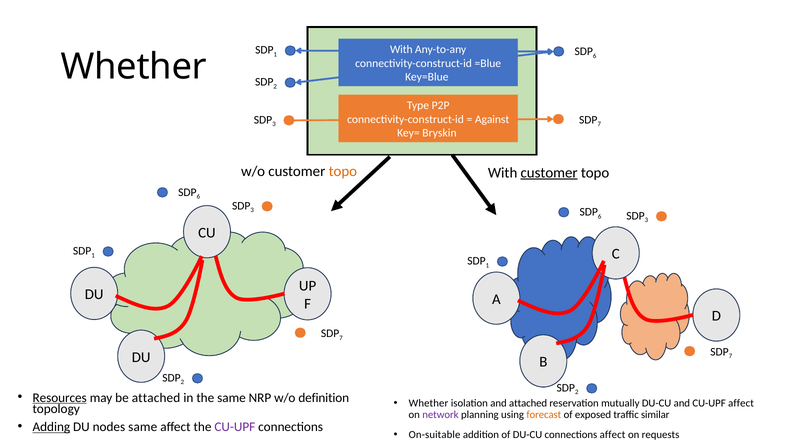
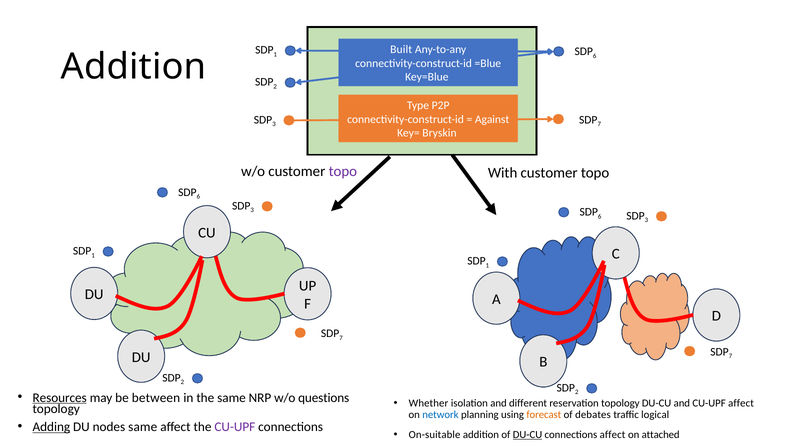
With: With -> Built (401, 49)
Whether: Whether -> Addition (134, 67)
topo colour: orange -> purple (343, 172)
customer underline: present -> none (549, 173)
be attached: attached -> between (156, 398)
definition: definition -> questions (324, 398)
and attached: attached -> different (528, 404)
reservation mutually: mutually -> topology (620, 404)
network colour: purple -> blue (440, 415)
exposed: exposed -> debates (593, 415)
similar: similar -> logical (655, 415)
DU-CU underline: none -> present (527, 435)
requests: requests -> attached (661, 435)
